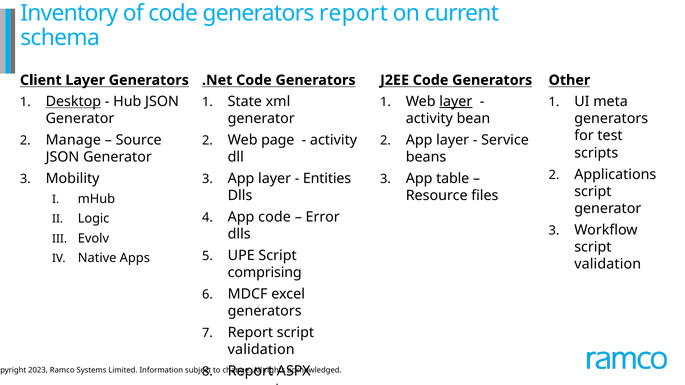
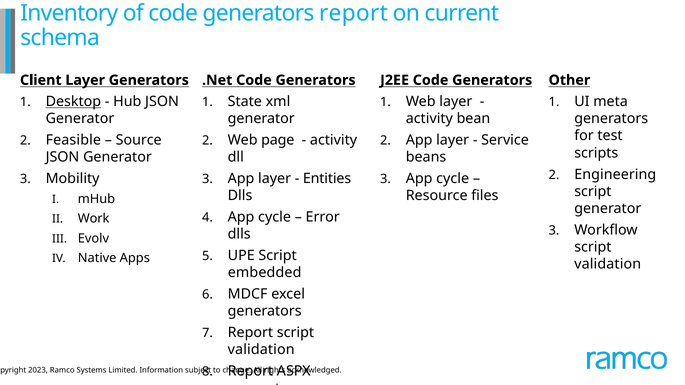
layer underline: present -> none (456, 102)
Manage: Manage -> Feasible (73, 140)
Applications: Applications -> Engineering (615, 174)
table: table -> cycle (453, 179)
code: code -> cycle (275, 217)
Logic: Logic -> Work (94, 219)
comprising: comprising -> embedded (265, 273)
